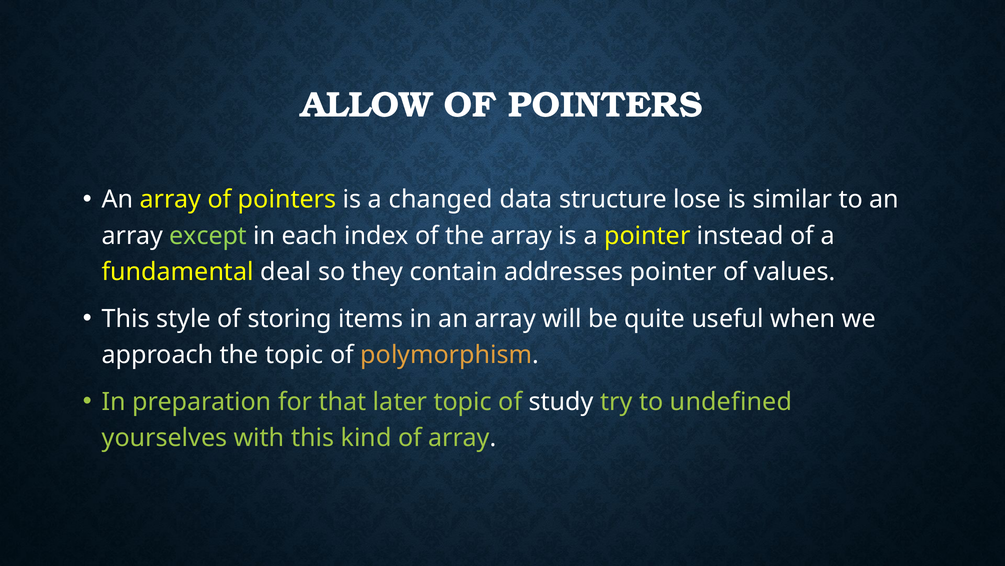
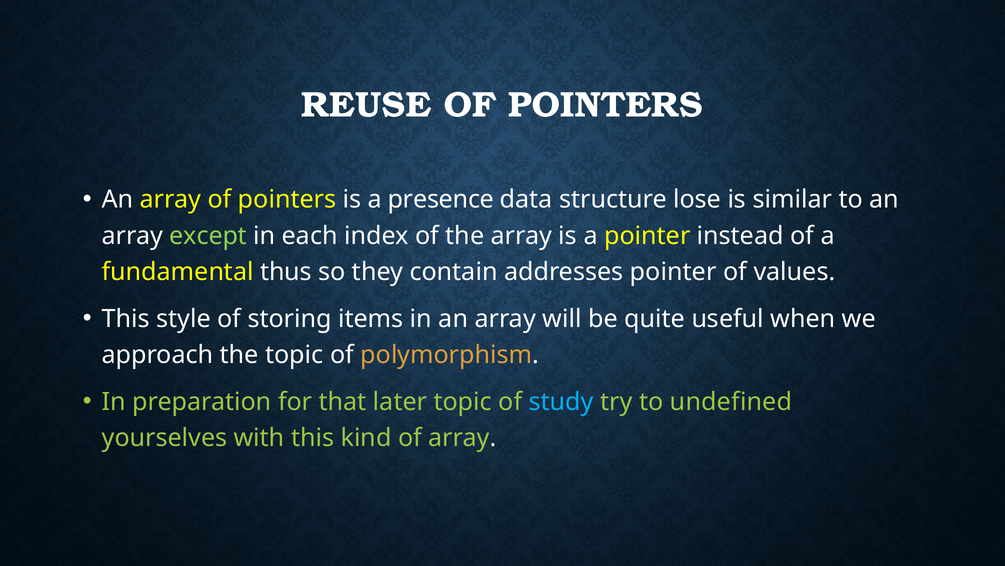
ALLOW: ALLOW -> REUSE (366, 105)
changed: changed -> presence (441, 199)
deal: deal -> thus (286, 272)
study colour: white -> light blue (561, 401)
